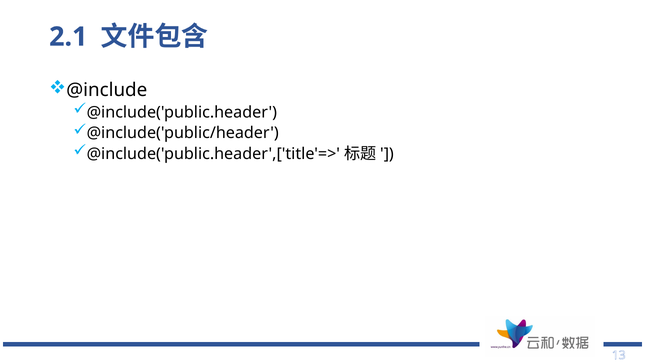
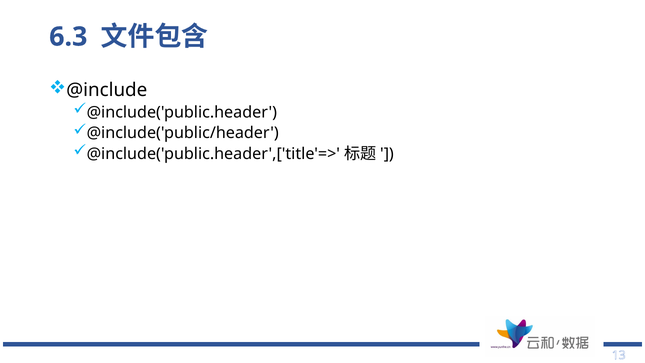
2.1: 2.1 -> 6.3 (68, 37)
